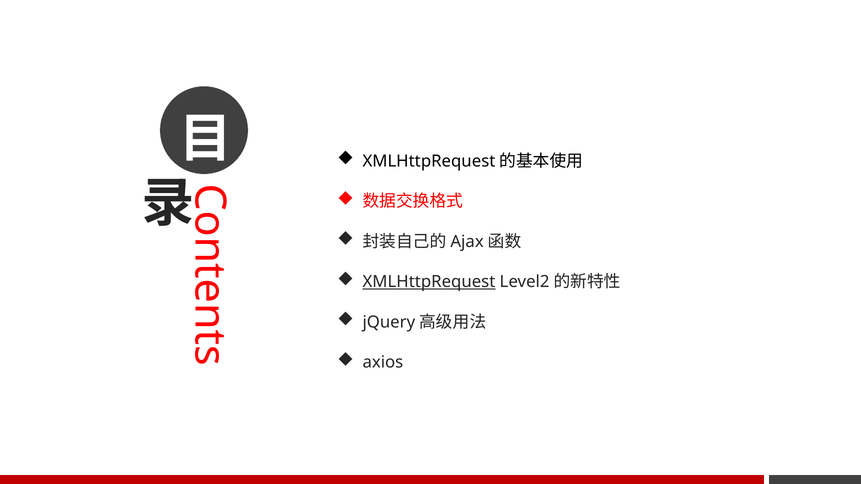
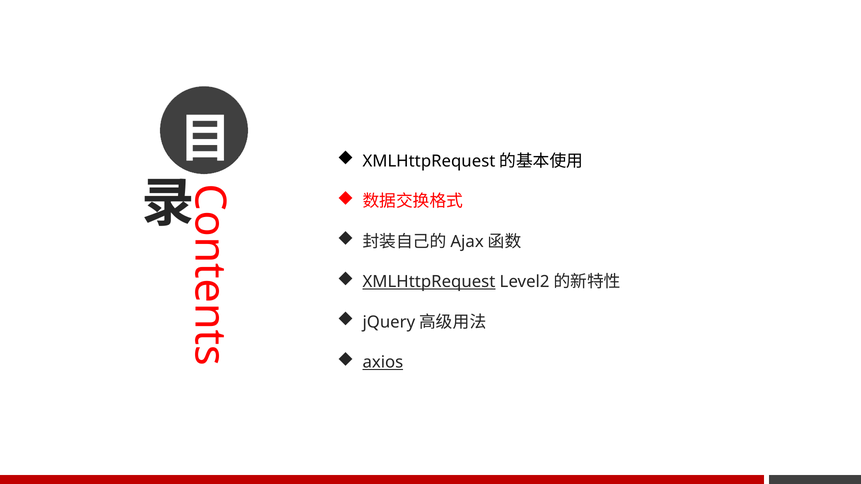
axios underline: none -> present (383, 363)
